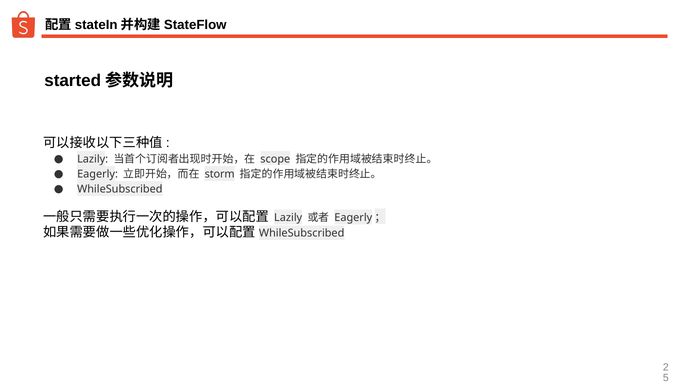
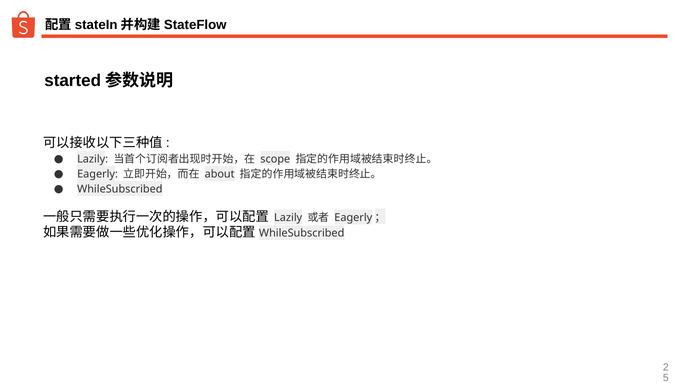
storm: storm -> about (220, 174)
